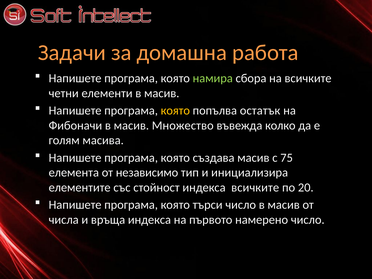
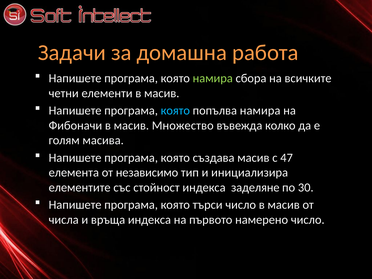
която colour: yellow -> light blue (175, 111)
попълва остатък: остатък -> намира (260, 111)
75: 75 -> 47 (287, 158)
индекса всичките: всичките -> заделяне (255, 187)
20: 20 -> 30 (306, 187)
